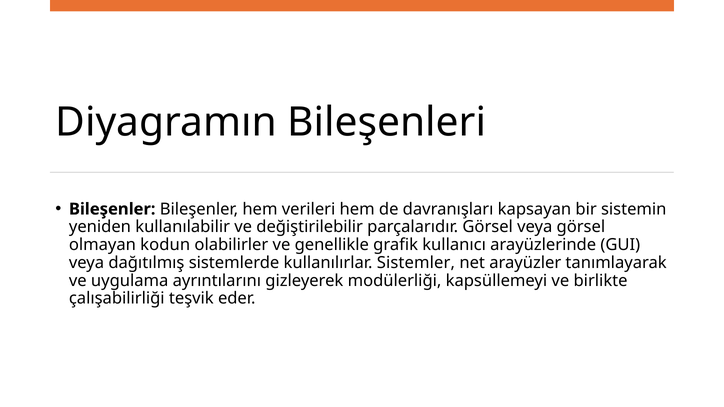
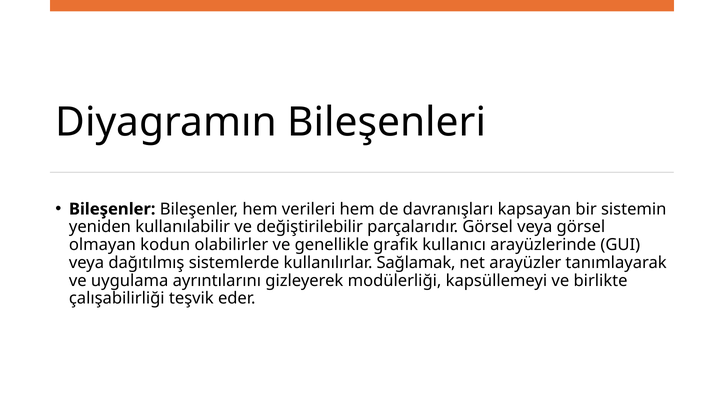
Sistemler: Sistemler -> Sağlamak (416, 263)
